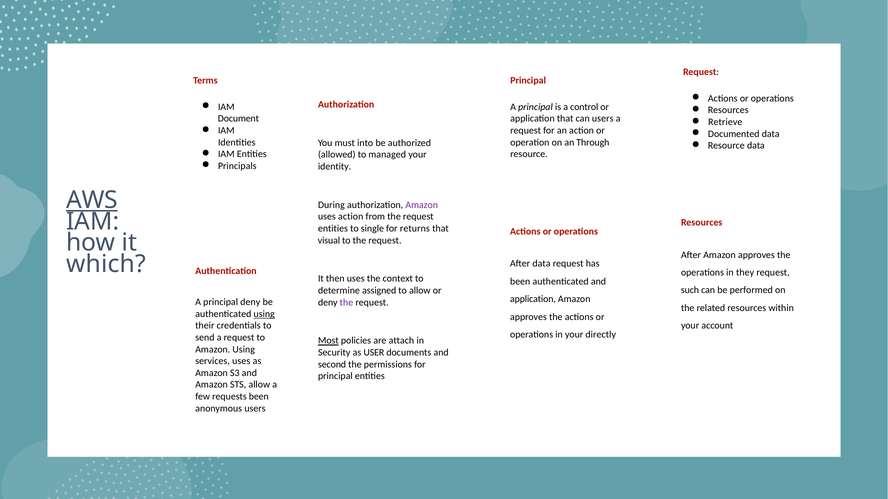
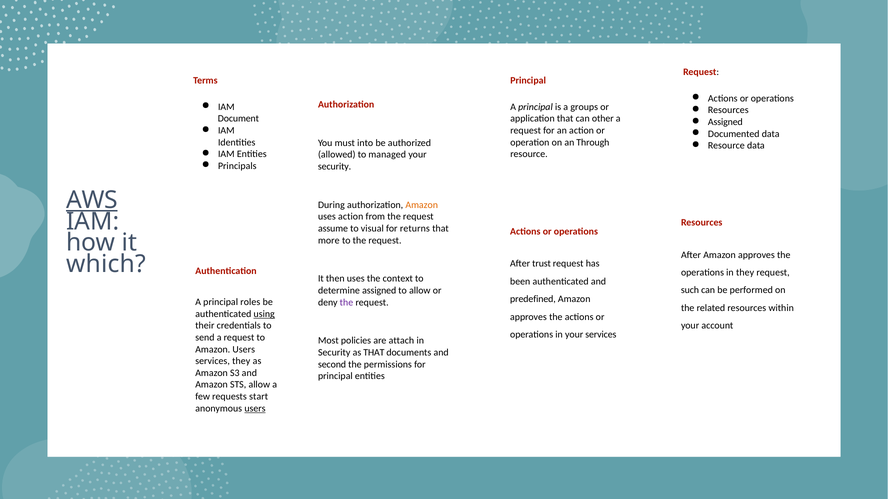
control: control -> groups (584, 107)
can users: users -> other (603, 119)
Retrieve: Retrieve -> Assigned (725, 122)
identity: identity -> security (335, 167)
Amazon colour: purple -> orange (422, 205)
entities: entities -> assume (333, 229)
single: single -> visual (372, 229)
visual: visual -> more (329, 241)
After data: data -> trust (542, 264)
application: application -> predefined (533, 299)
principal deny: deny -> roles (250, 302)
your directly: directly -> services (601, 335)
Most underline: present -> none (328, 341)
Amazon Using: Using -> Users (244, 350)
as USER: USER -> THAT (374, 353)
services uses: uses -> they (241, 361)
requests been: been -> start (259, 397)
users underline: none -> present (255, 409)
